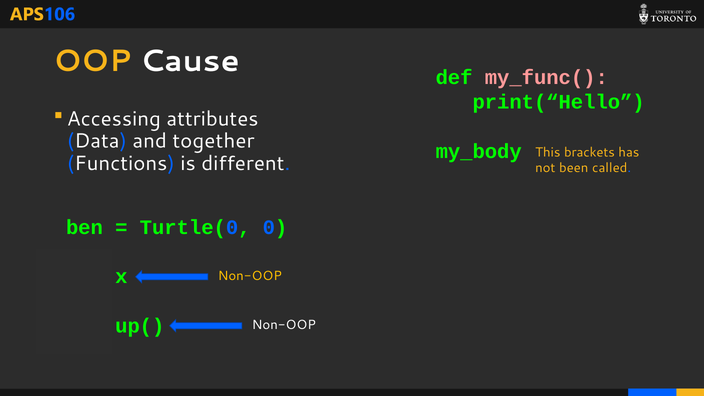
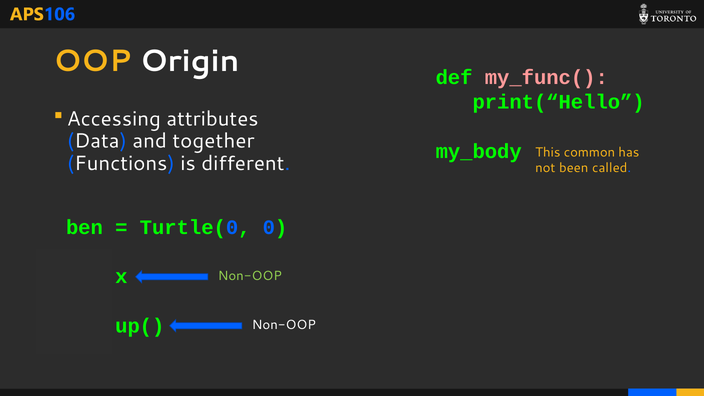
Cause: Cause -> Origin (190, 61)
brackets: brackets -> common (589, 152)
Non-OOP colour: yellow -> light green (250, 276)
